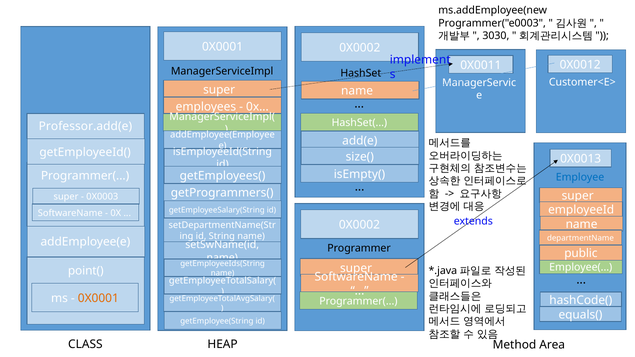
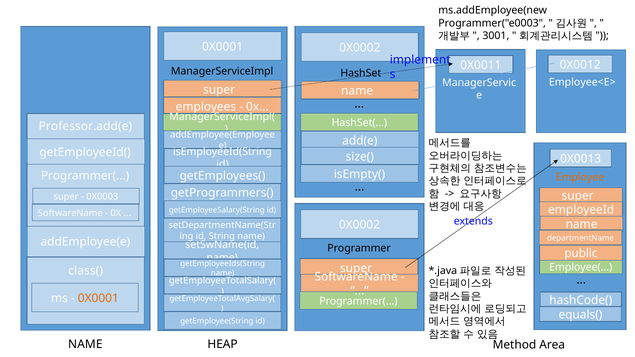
3030: 3030 -> 3001 (496, 36)
Customer<E>: Customer<E> -> Employee<E> (582, 82)
Employee colour: blue -> orange (580, 178)
point(: point( -> class( (86, 271)
CLASS: CLASS -> NAME (85, 345)
